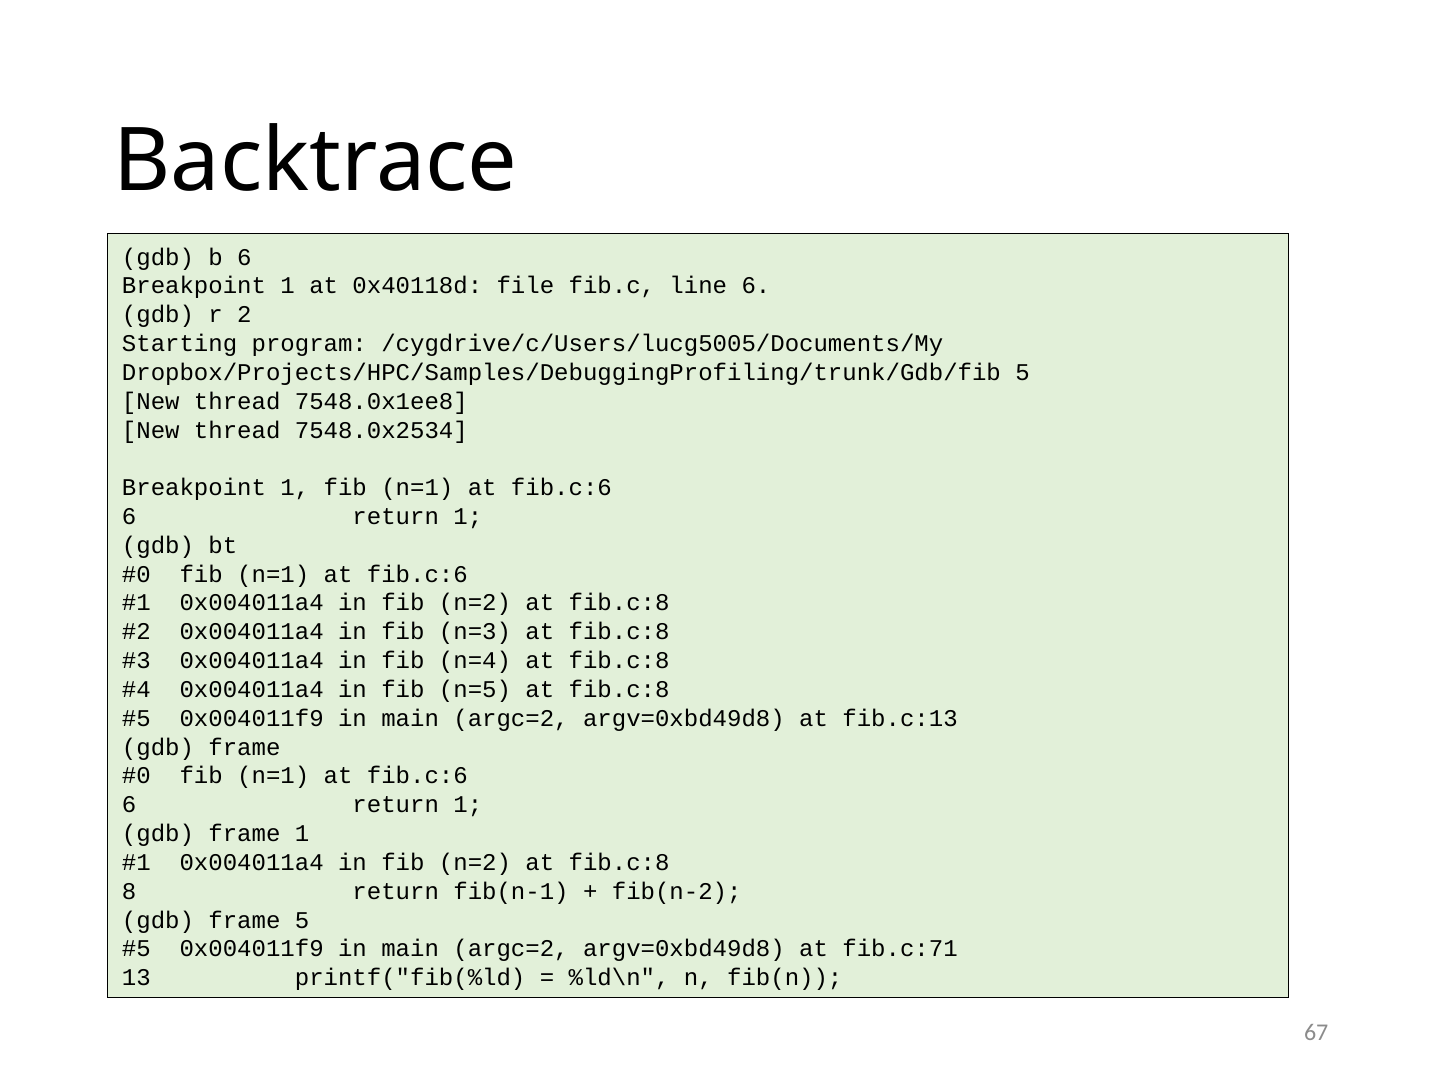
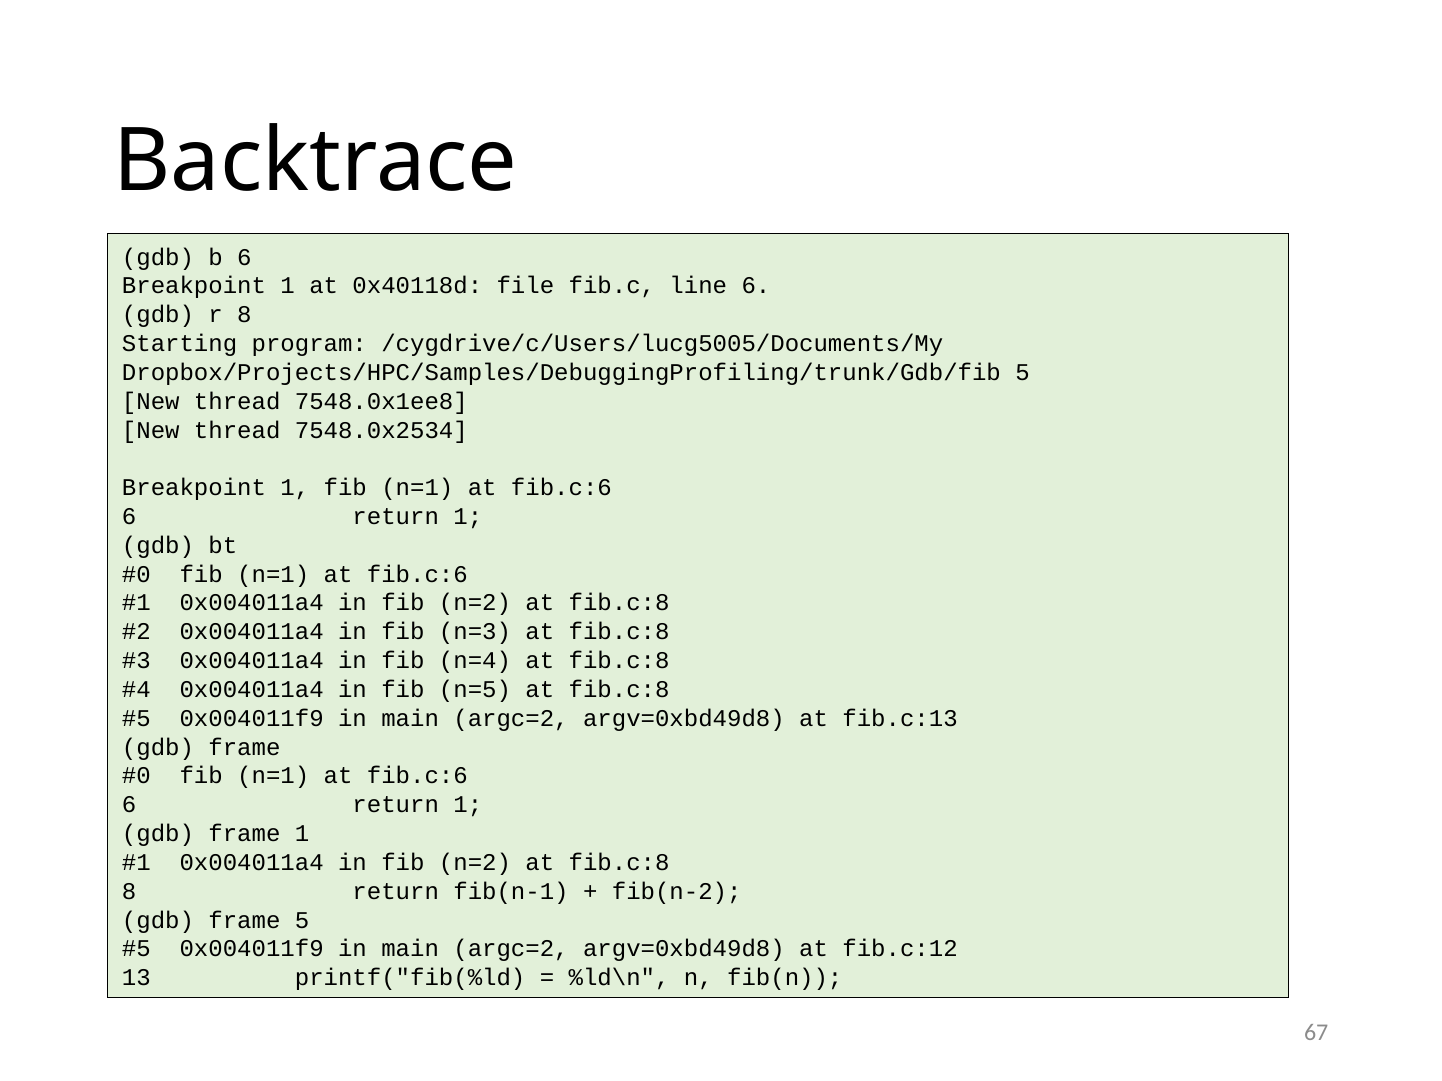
r 2: 2 -> 8 (244, 315)
fib.c:71: fib.c:71 -> fib.c:12 (900, 949)
